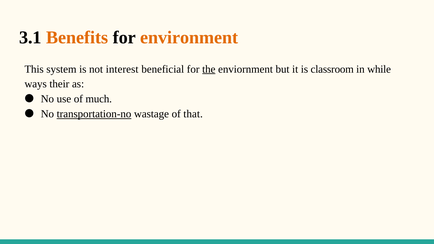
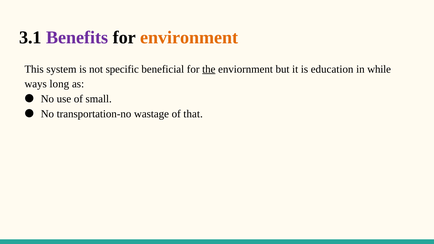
Benefits colour: orange -> purple (77, 38)
interest: interest -> specific (122, 69)
classroom: classroom -> education (332, 69)
their: their -> long (59, 84)
much: much -> small (99, 99)
transportation-no underline: present -> none (94, 114)
